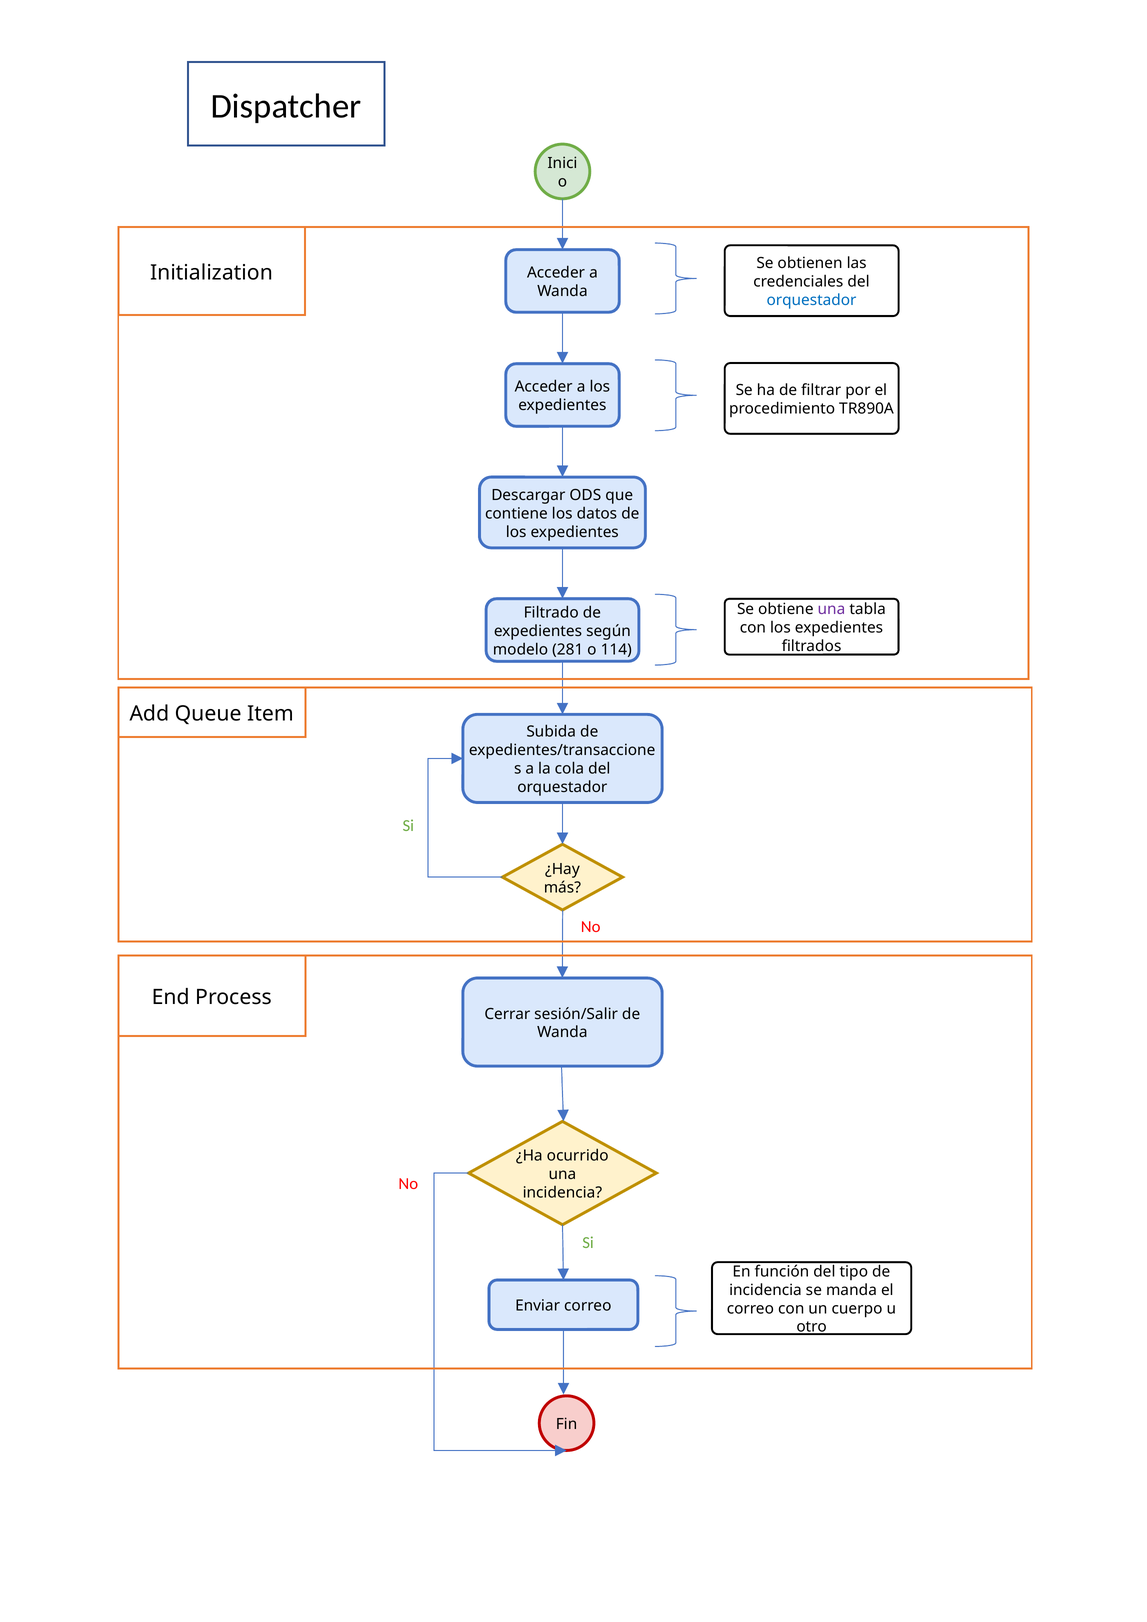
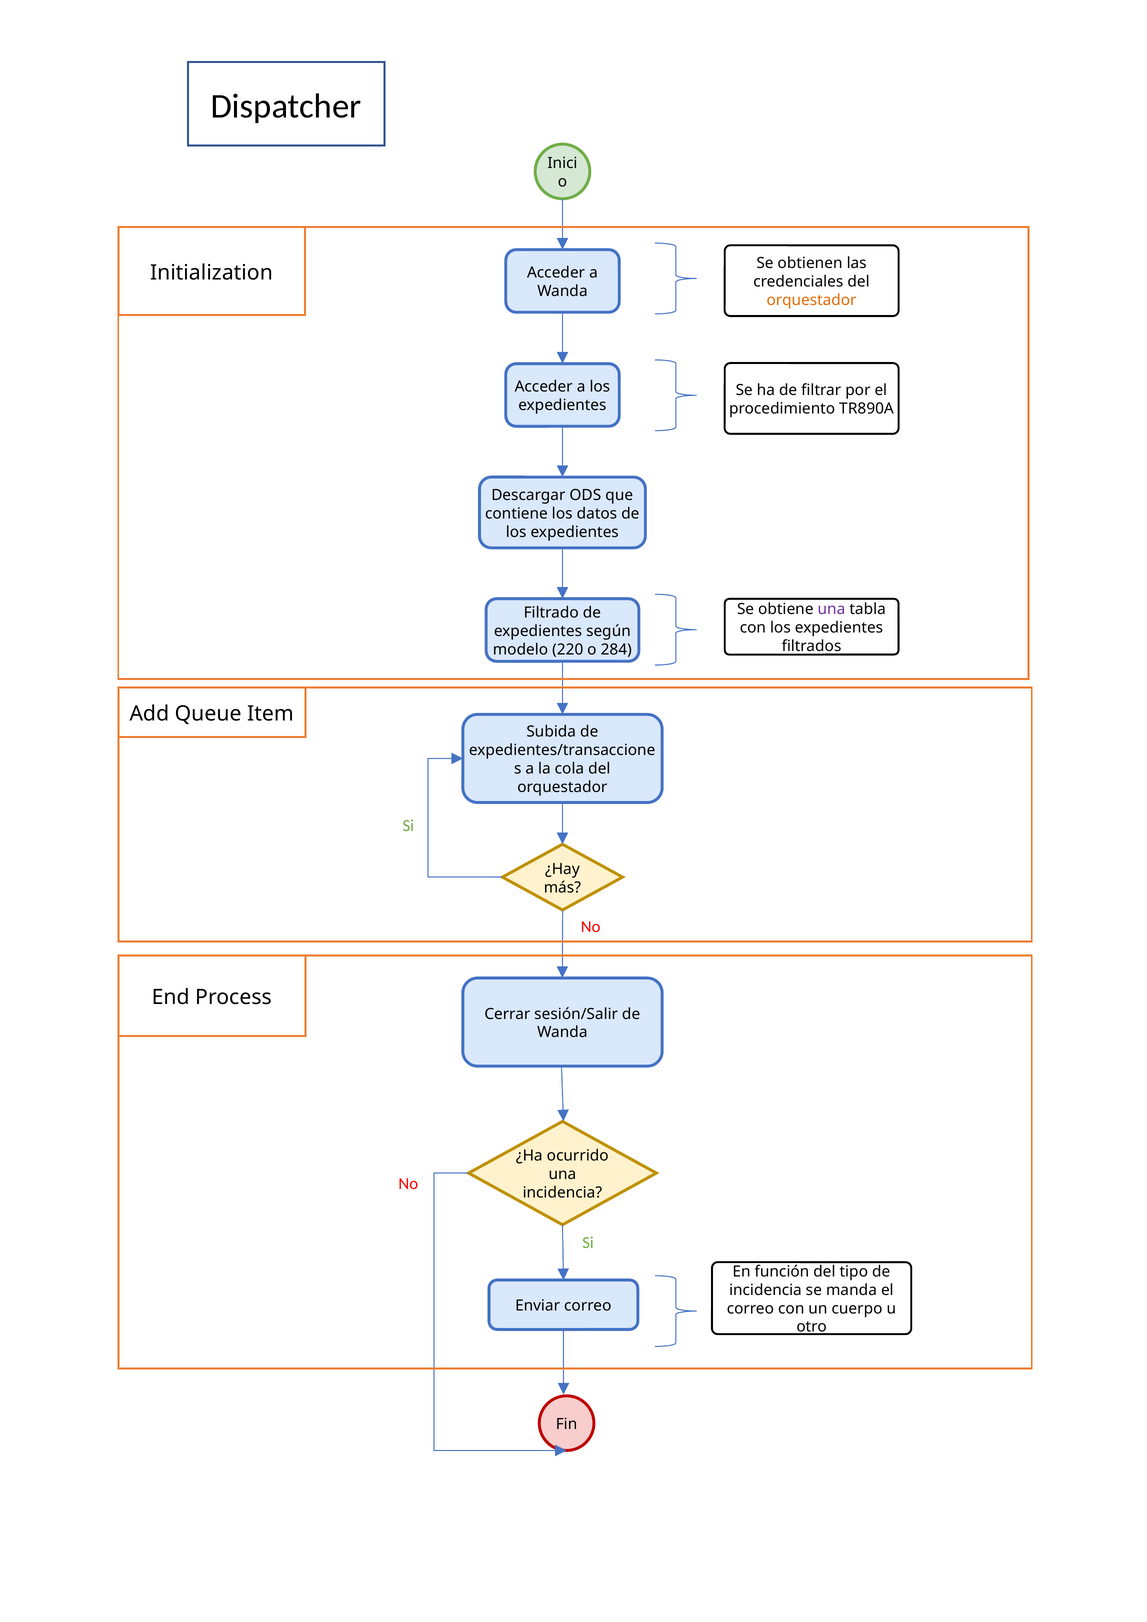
orquestador colour: blue -> orange (811, 300)
281: 281 -> 220 (568, 650)
114: 114 -> 284 (616, 650)
